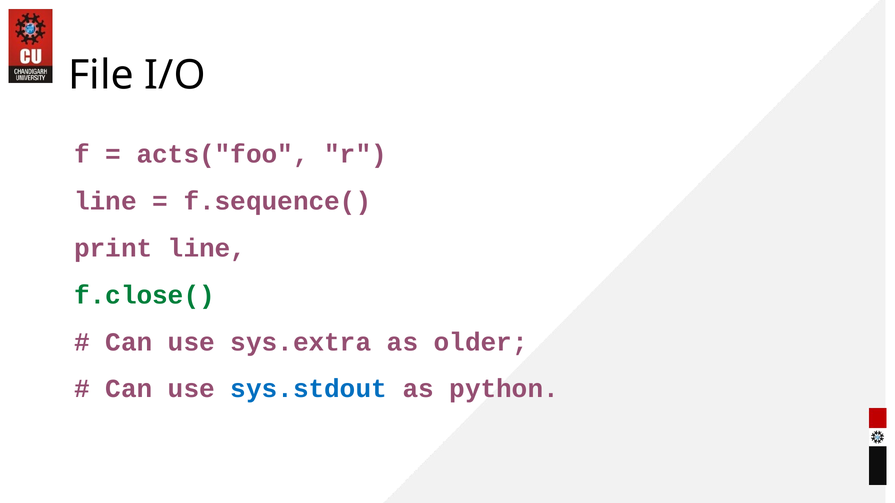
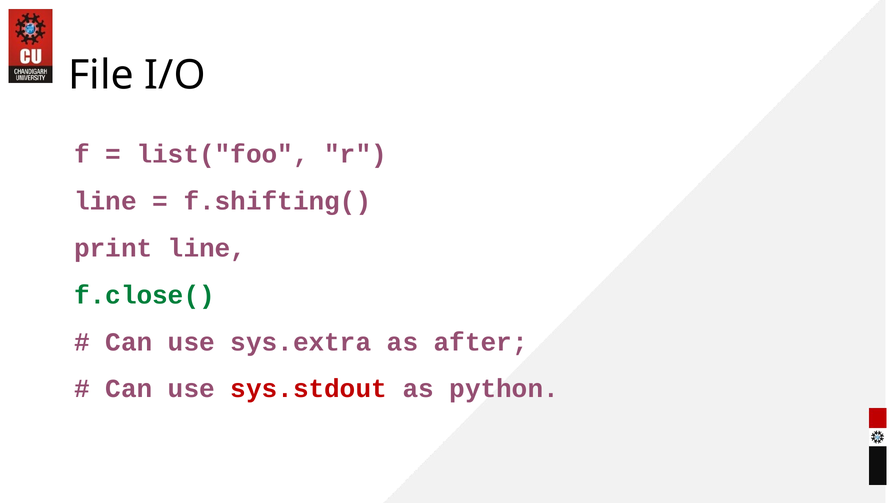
acts("foo: acts("foo -> list("foo (223, 154)
f.sequence(: f.sequence( -> f.shifting( (277, 201)
older: older -> after (481, 342)
sys.stdout colour: blue -> red (309, 389)
